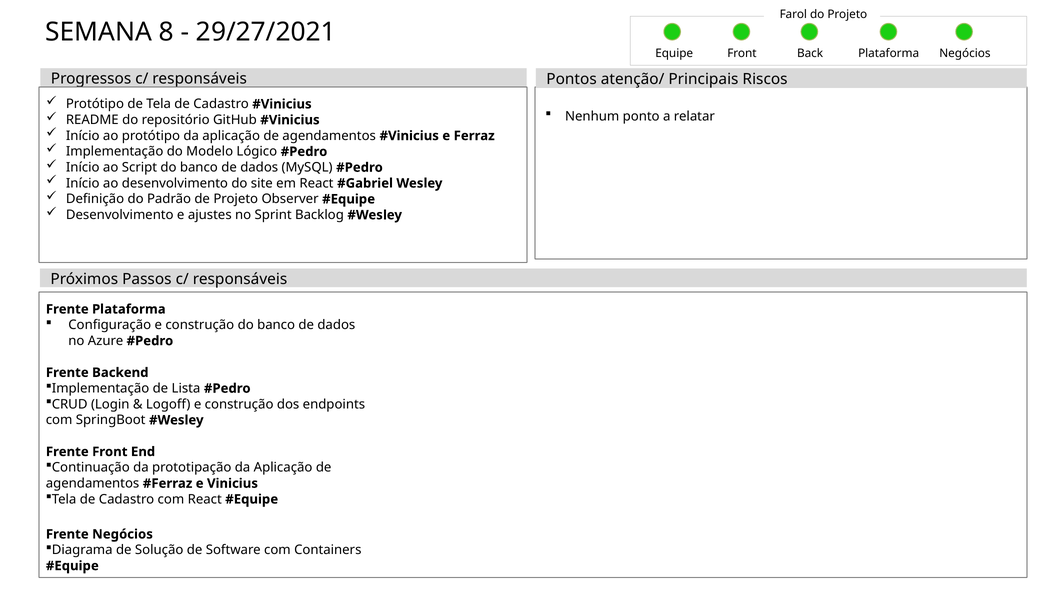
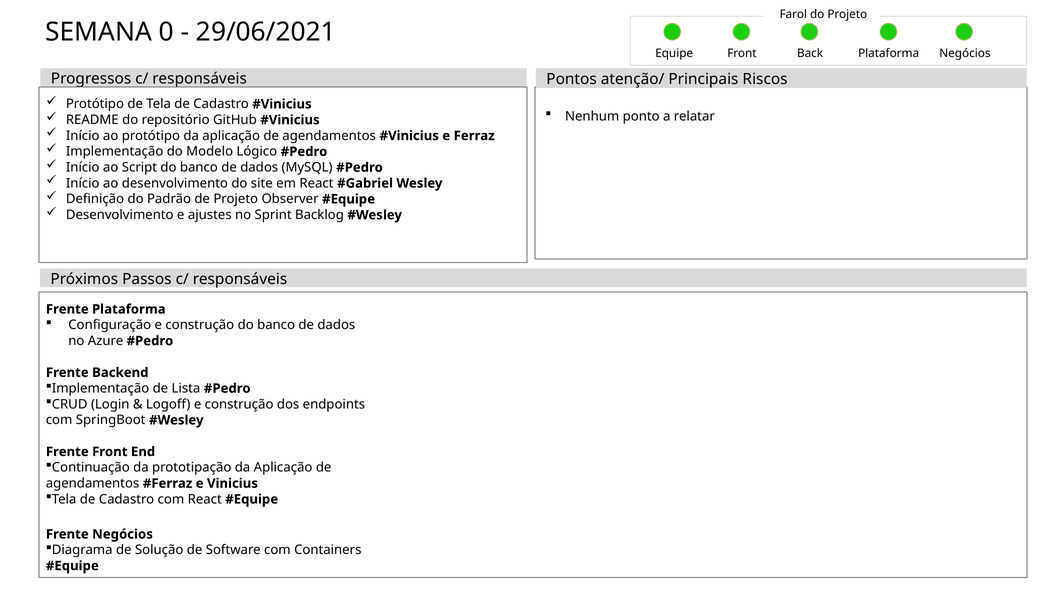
8: 8 -> 0 (166, 32)
29/27/2021: 29/27/2021 -> 29/06/2021 (266, 32)
